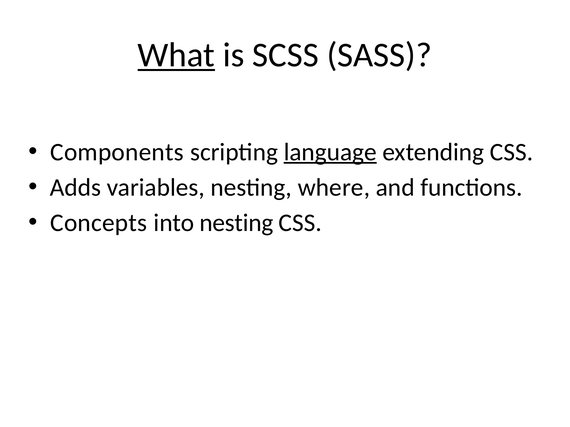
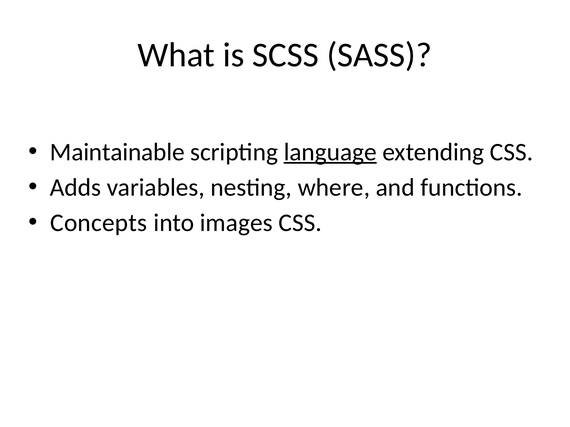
What underline: present -> none (176, 55)
Components: Components -> Maintainable (117, 152)
into nesting: nesting -> images (236, 223)
